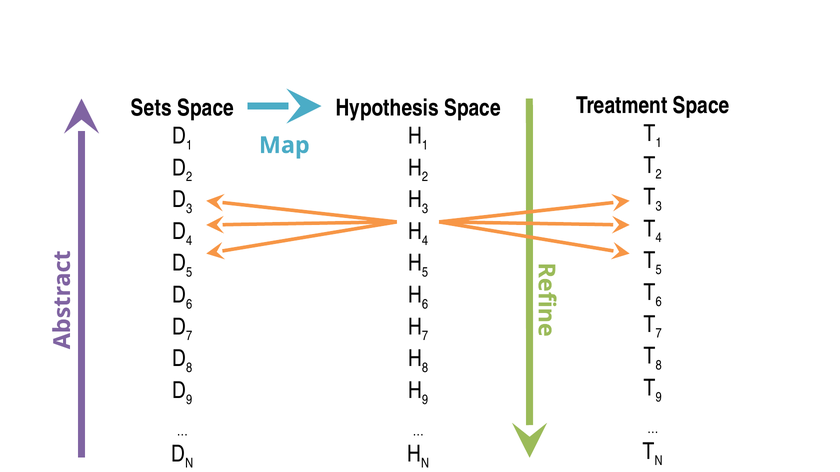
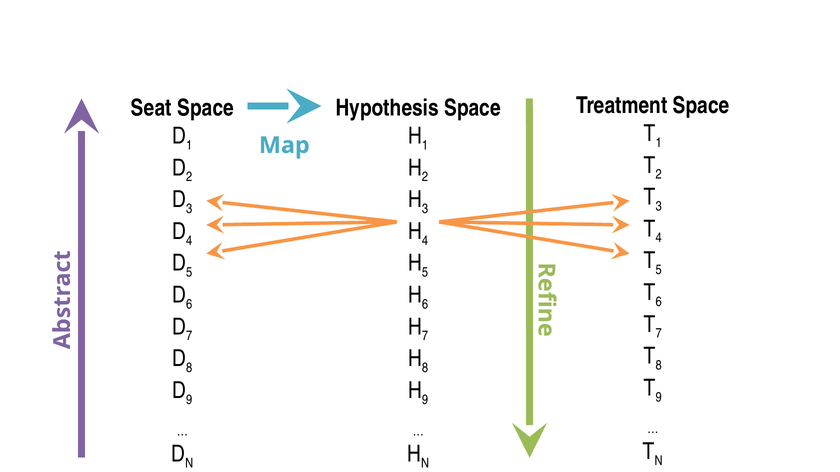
Sets: Sets -> Seat (151, 108)
